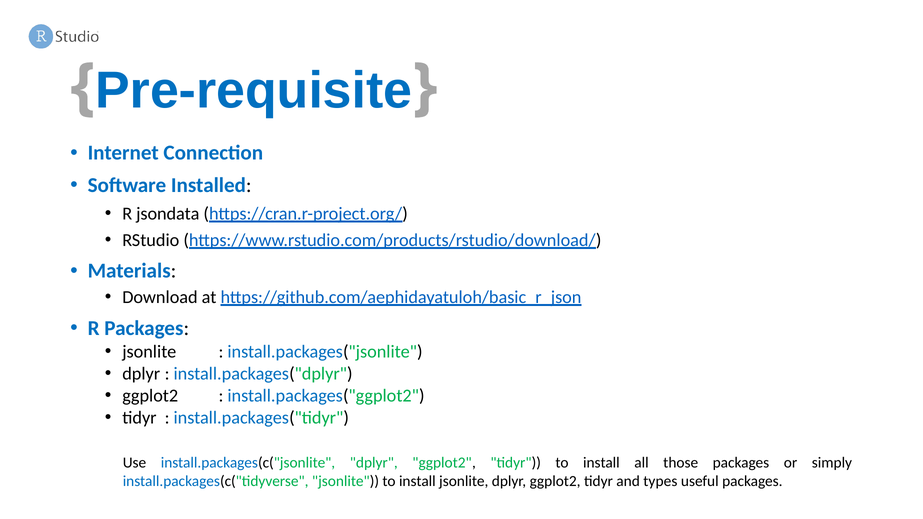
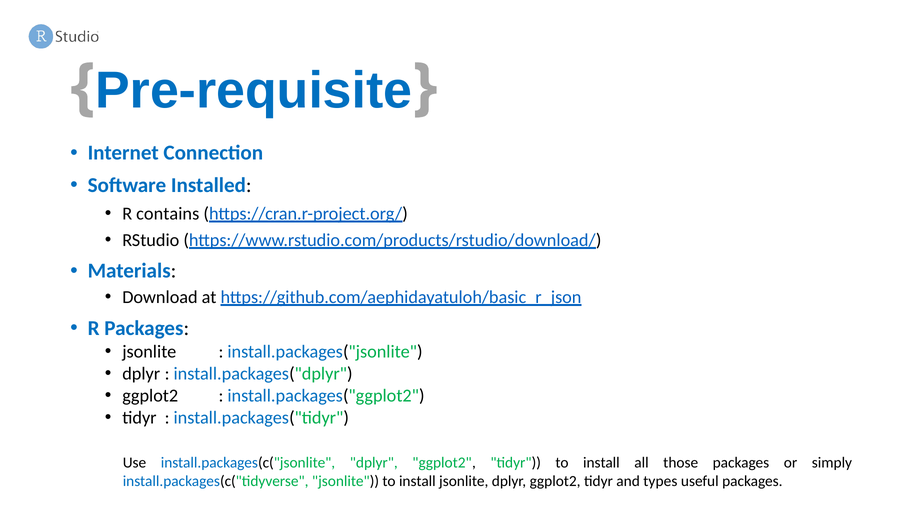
jsondata: jsondata -> contains (168, 214)
